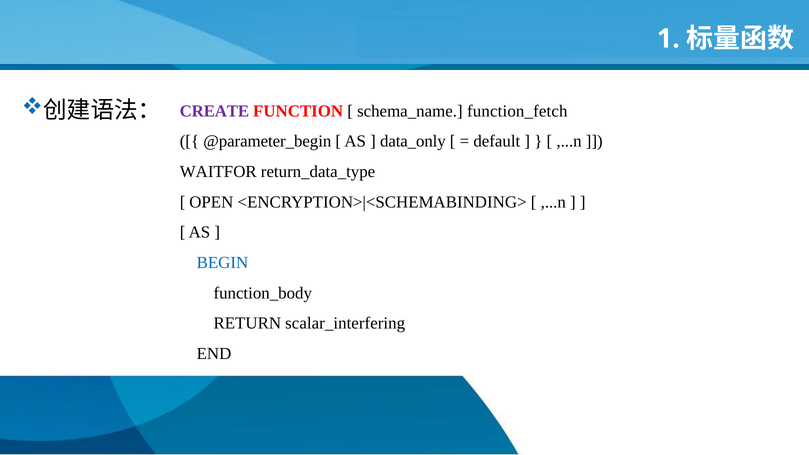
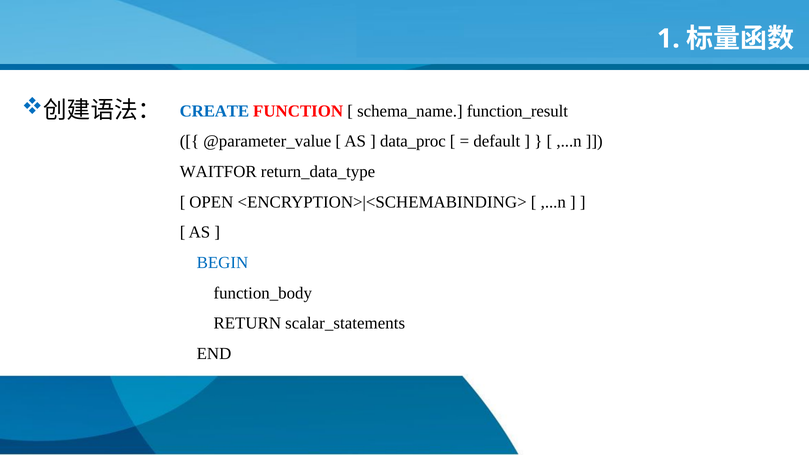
CREATE colour: purple -> blue (214, 111)
function_fetch: function_fetch -> function_result (517, 111)
@parameter_begin: @parameter_begin -> @parameter_value (267, 141)
data_only: data_only -> data_proc (413, 141)
scalar_interfering: scalar_interfering -> scalar_statements (345, 323)
